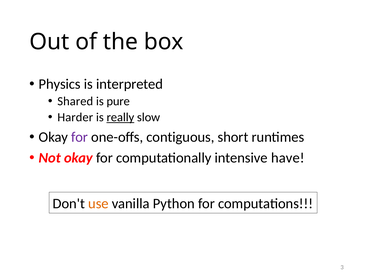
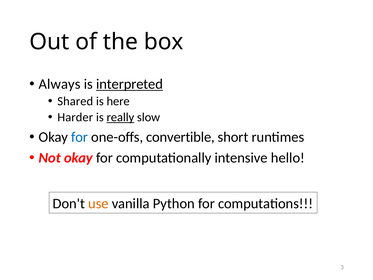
Physics: Physics -> Always (60, 84)
interpreted underline: none -> present (130, 84)
pure: pure -> here (118, 101)
for colour: purple -> blue (80, 137)
contiguous: contiguous -> convertible (180, 137)
have: have -> hello (288, 158)
